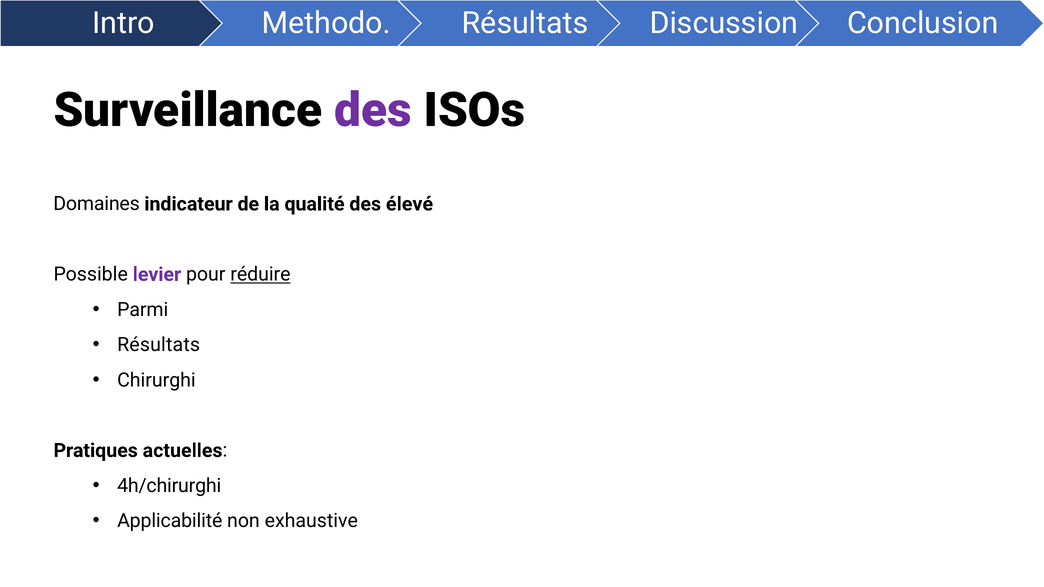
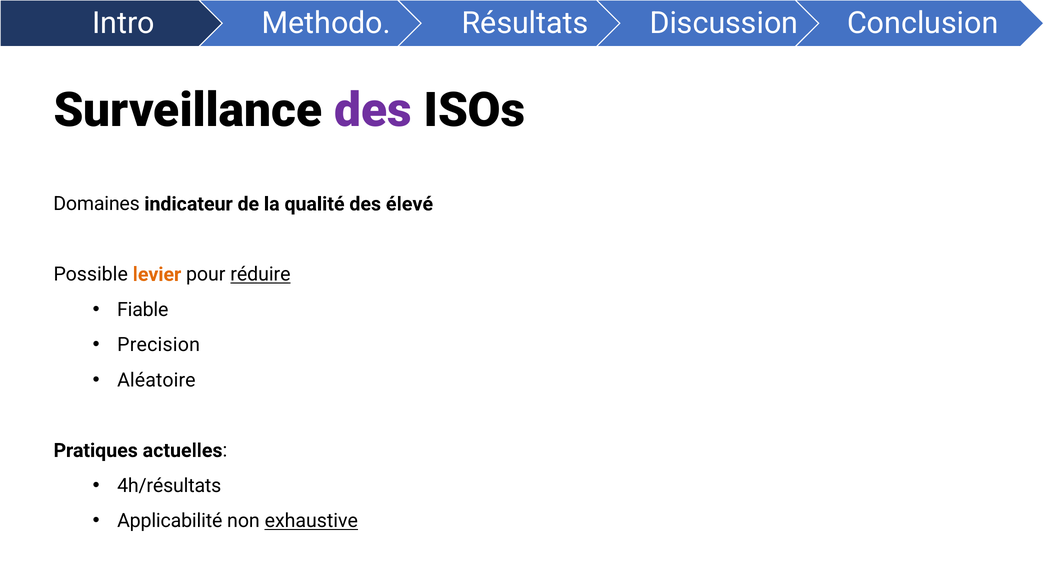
levier colour: purple -> orange (157, 275)
Parmi: Parmi -> Fiable (143, 310)
Résultats: Résultats -> Precision (159, 345)
Chirurghi: Chirurghi -> Aléatoire (156, 380)
4h/chirurghi: 4h/chirurghi -> 4h/résultats (169, 486)
exhaustive underline: none -> present (311, 521)
